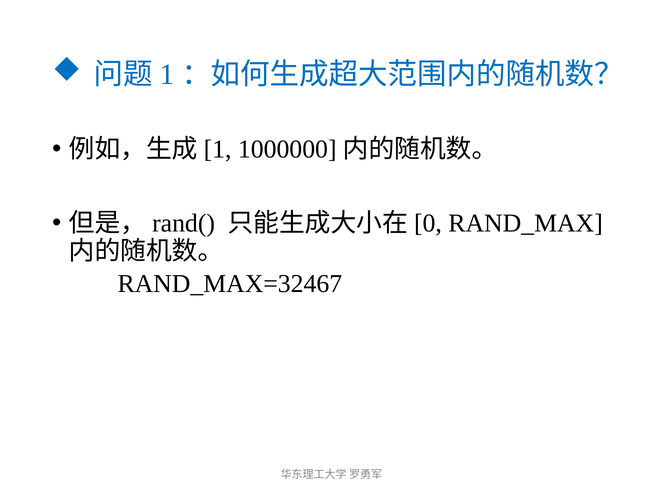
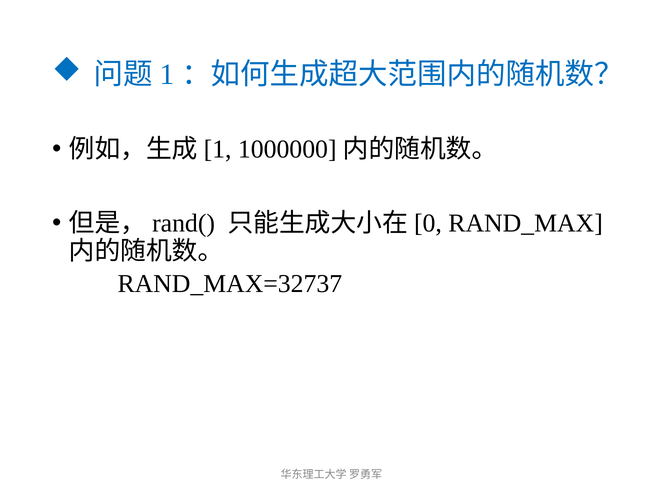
RAND_MAX=32467: RAND_MAX=32467 -> RAND_MAX=32737 (230, 284)
